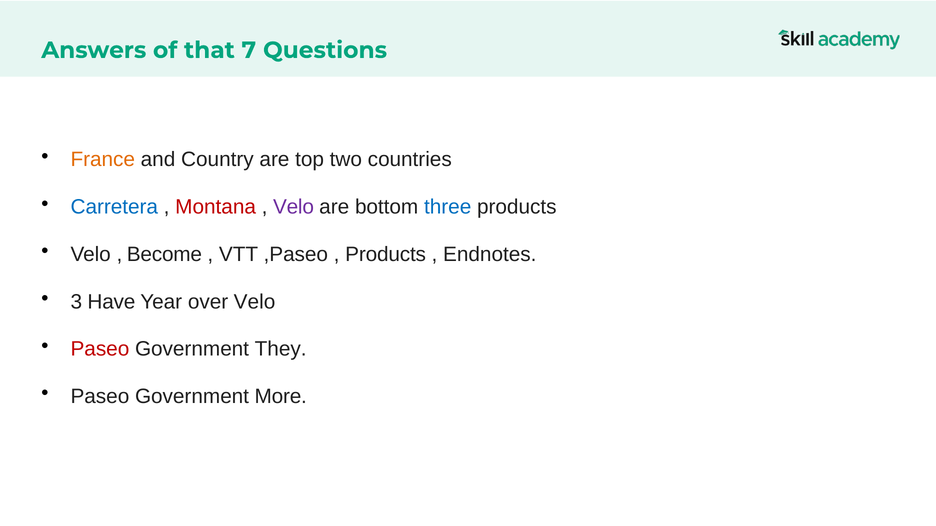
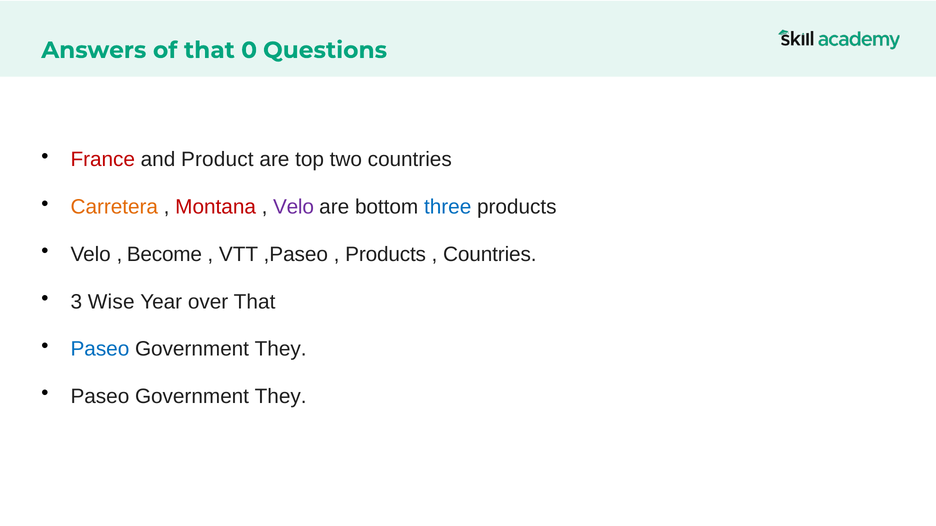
7: 7 -> 0 (249, 50)
France colour: orange -> red (103, 160)
Country: Country -> Product (217, 160)
Carretera colour: blue -> orange (114, 207)
Endnotes: Endnotes -> Countries (490, 255)
Have: Have -> Wise (111, 302)
over Velo: Velo -> That (255, 302)
Paseo colour: red -> blue (100, 349)
More: More -> They (281, 397)
